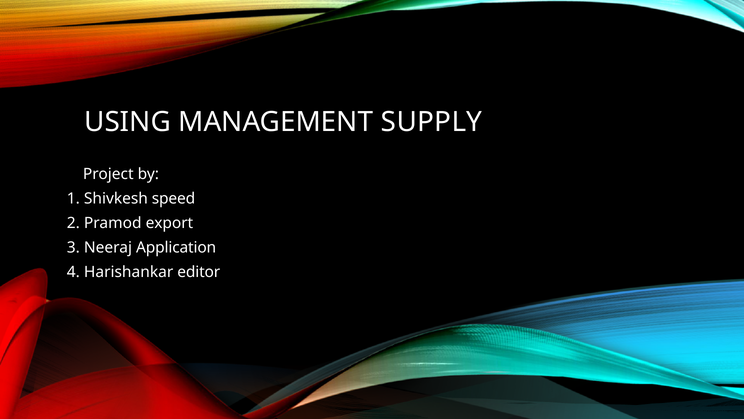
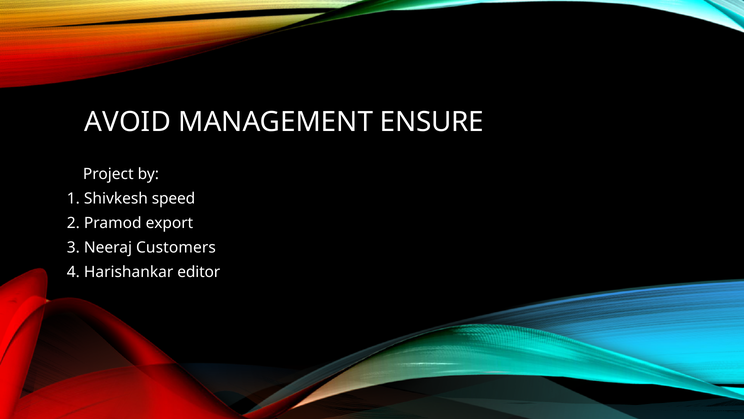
USING: USING -> AVOID (128, 122)
SUPPLY: SUPPLY -> ENSURE (432, 122)
Application: Application -> Customers (176, 247)
